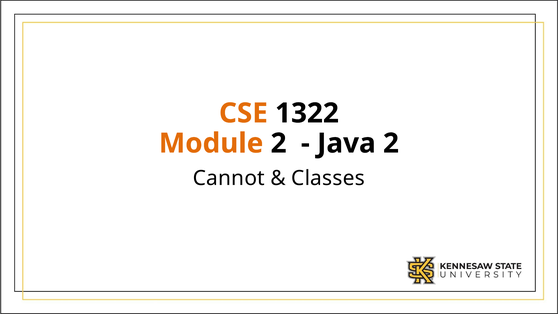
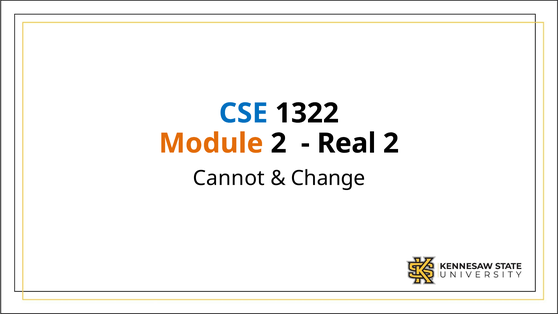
CSE colour: orange -> blue (243, 113)
Java: Java -> Real (347, 143)
Classes: Classes -> Change (328, 178)
